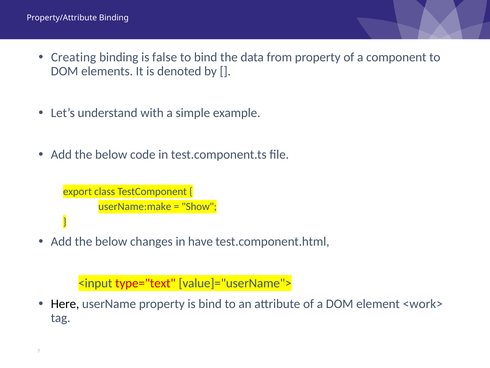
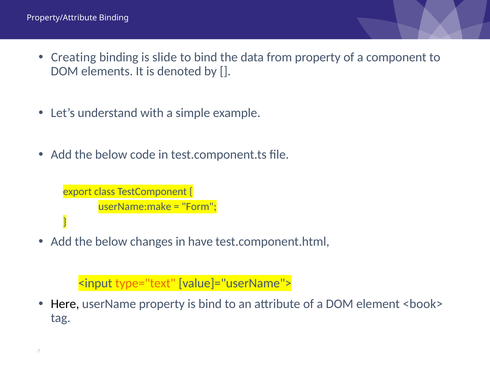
false: false -> slide (165, 57)
Show: Show -> Form (199, 206)
type="text colour: red -> orange (145, 283)
<work>: <work> -> <book> (423, 304)
